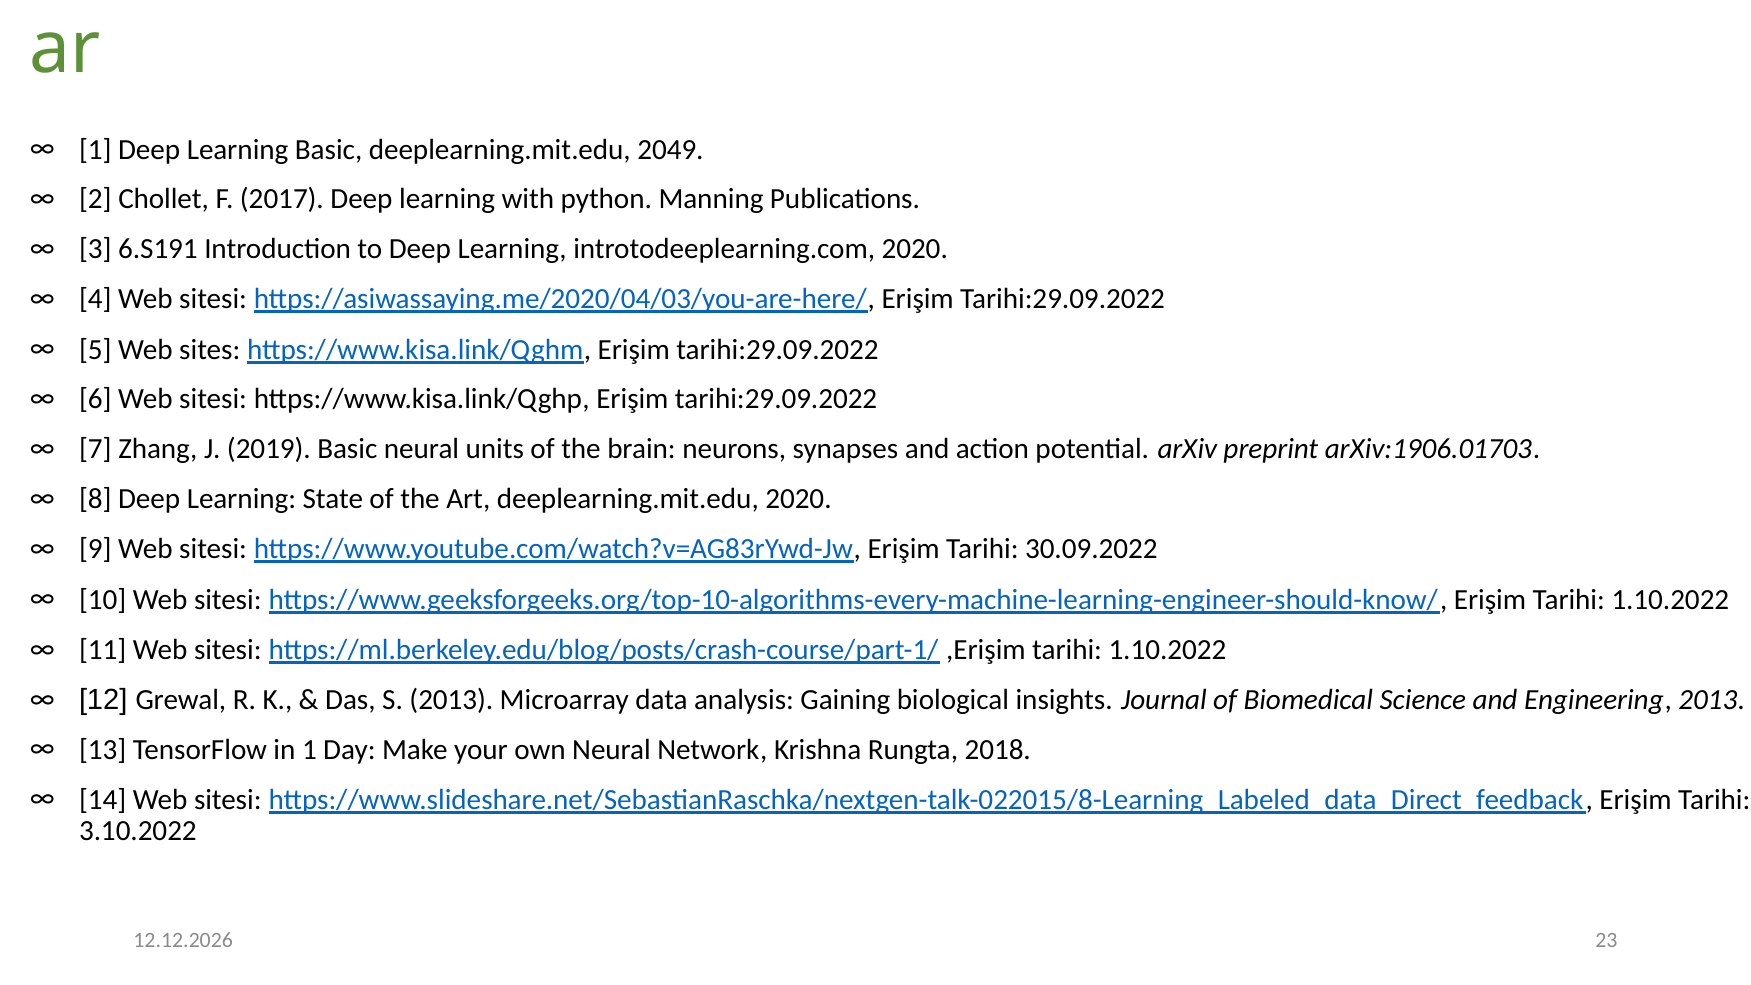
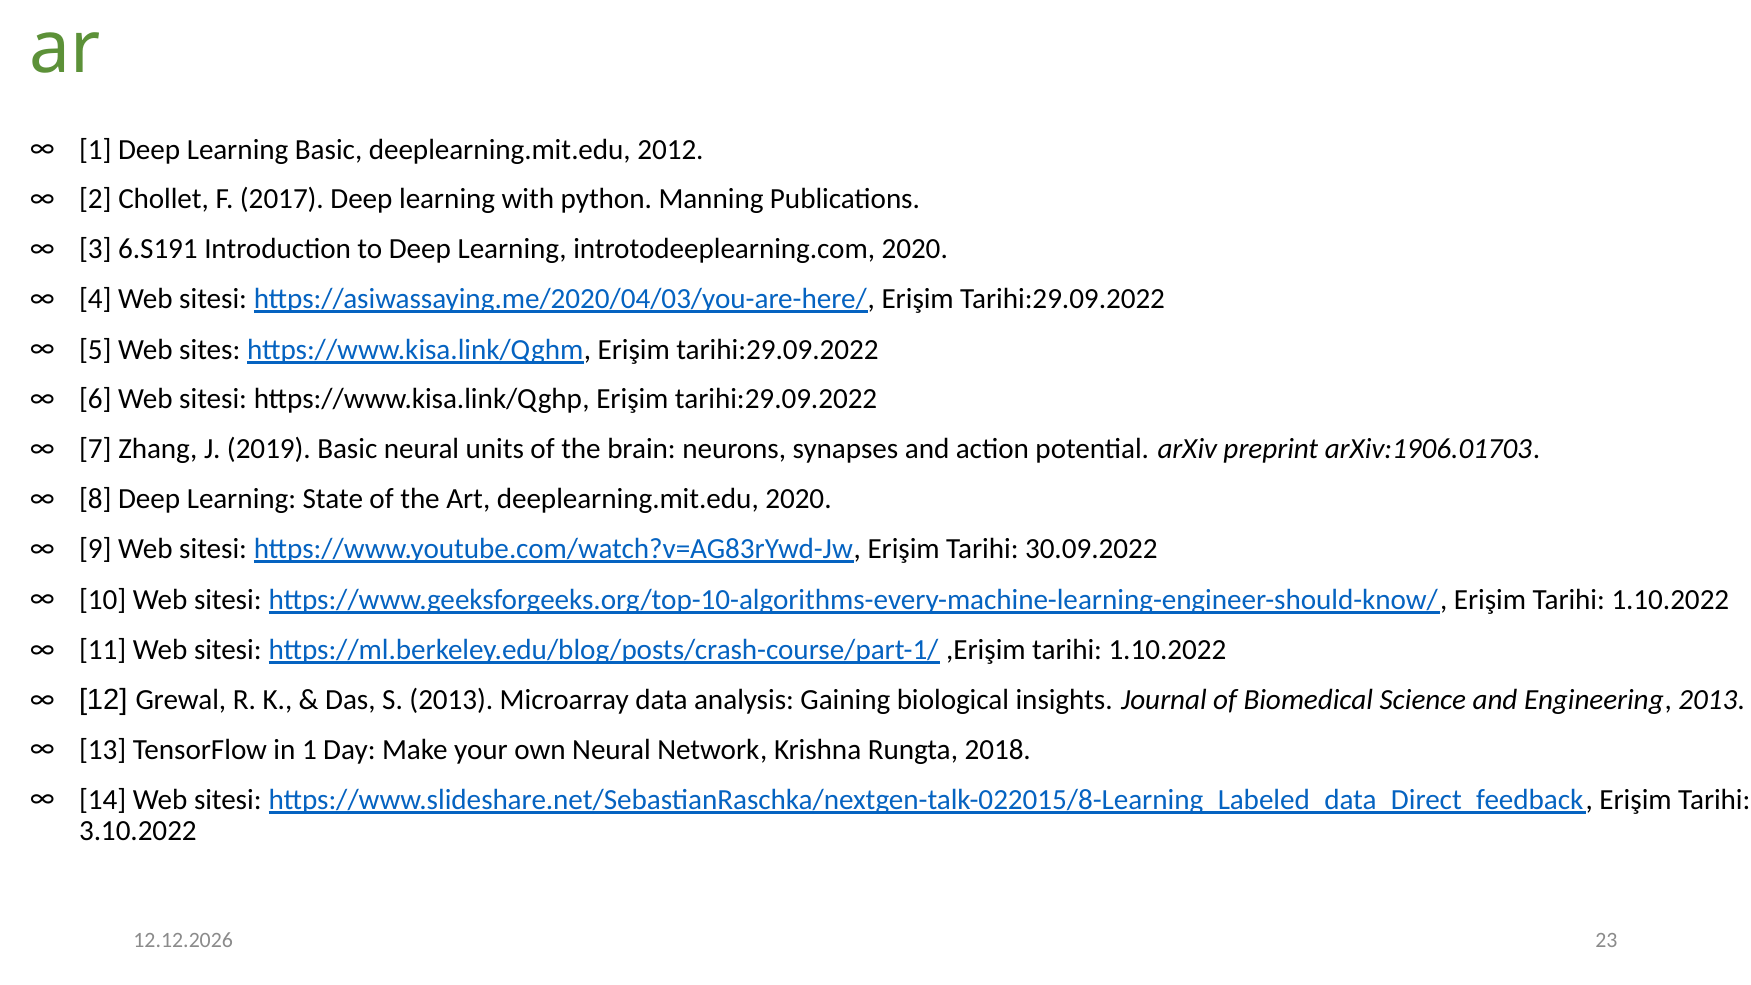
2049: 2049 -> 2012 (670, 149)
